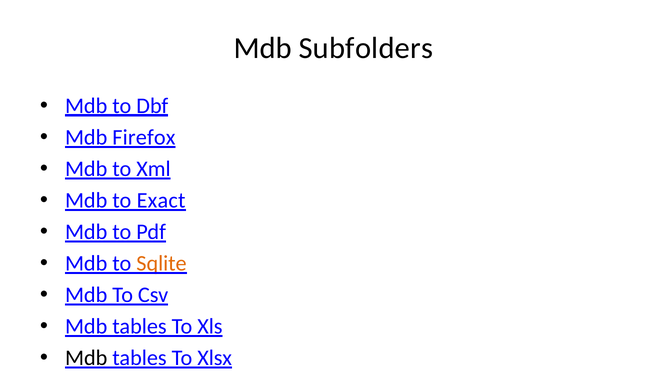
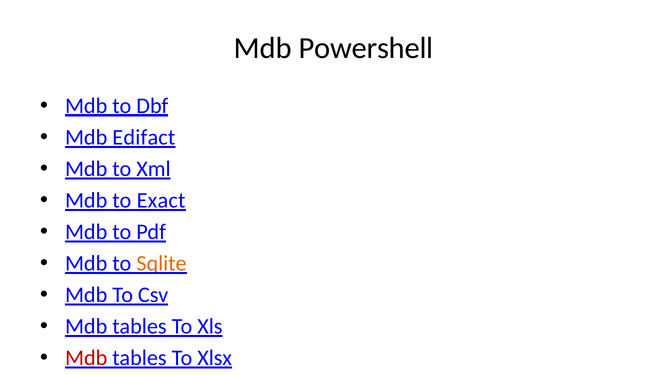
Subfolders: Subfolders -> Powershell (366, 48)
Firefox: Firefox -> Edifact (144, 137)
Mdb colour: black -> red (86, 358)
